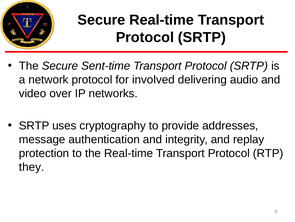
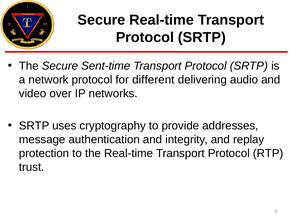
involved: involved -> different (153, 79)
they: they -> trust (32, 166)
